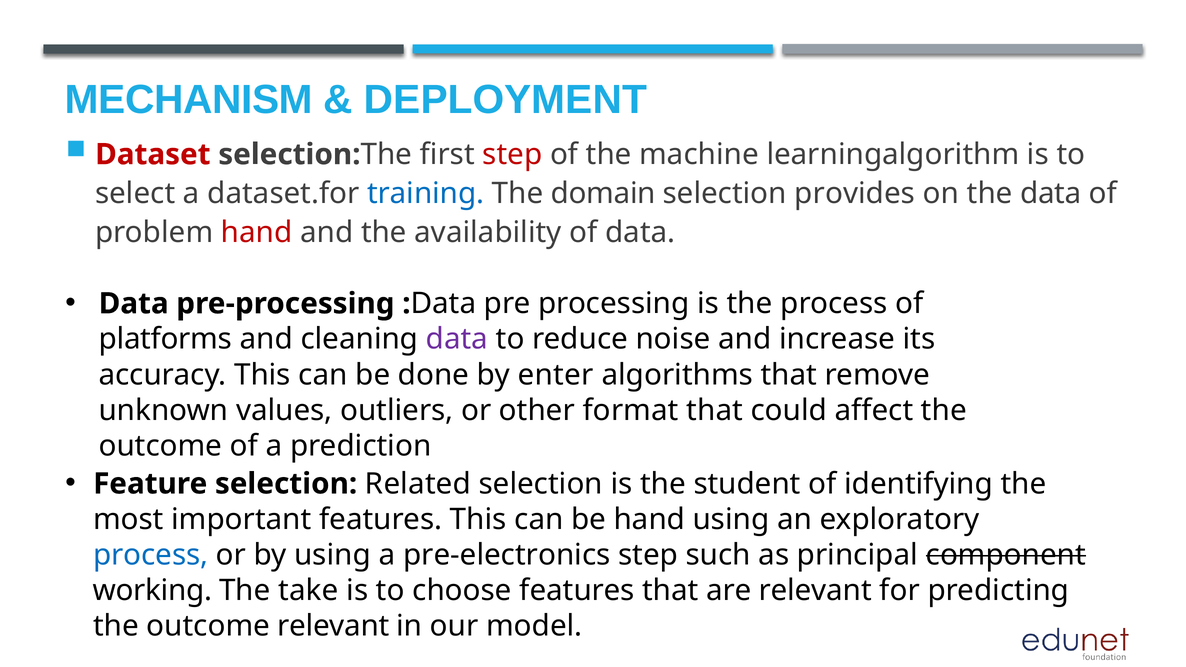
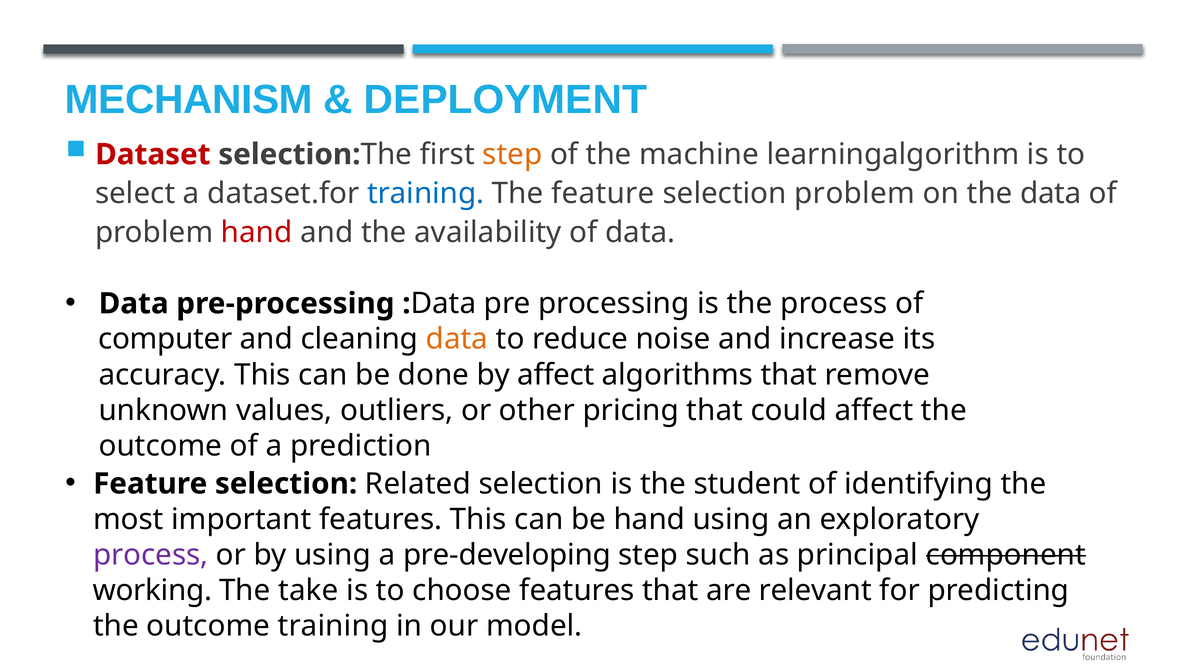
step colour: red -> orange (512, 154)
The domain: domain -> feature (603, 194)
selection provides: provides -> problem (855, 194)
platforms: platforms -> computer (165, 339)
data colour: purple -> orange (457, 339)
by enter: enter -> affect (556, 375)
format: format -> pricing (631, 410)
process colour: blue -> purple (151, 555)
pre-electronics: pre-electronics -> pre-developing (507, 555)
outcome relevant: relevant -> training (333, 626)
